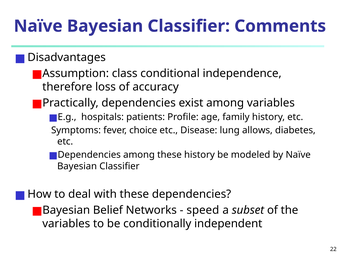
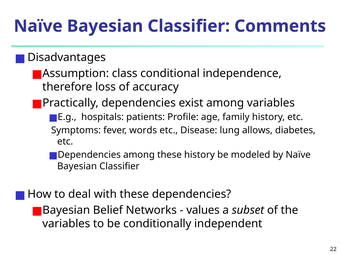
choice: choice -> words (143, 130)
speed: speed -> values (203, 210)
